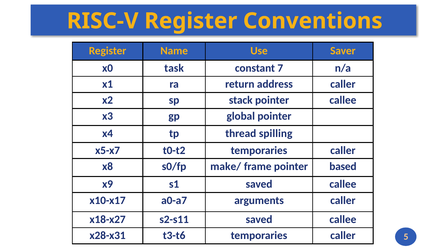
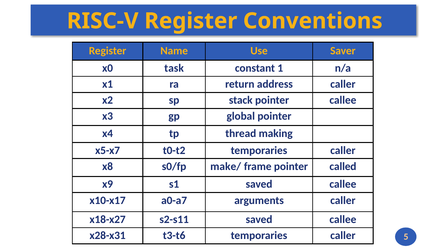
7: 7 -> 1 (280, 68)
spilling: spilling -> making (276, 133)
based: based -> called (343, 166)
